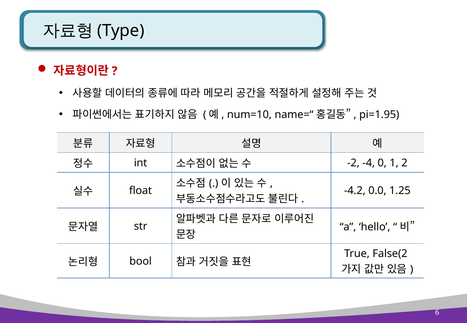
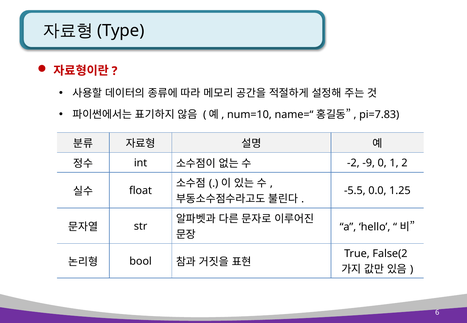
pi=1.95: pi=1.95 -> pi=7.83 (379, 115)
-4: -4 -> -9 (369, 163)
-4.2: -4.2 -> -5.5 (355, 191)
